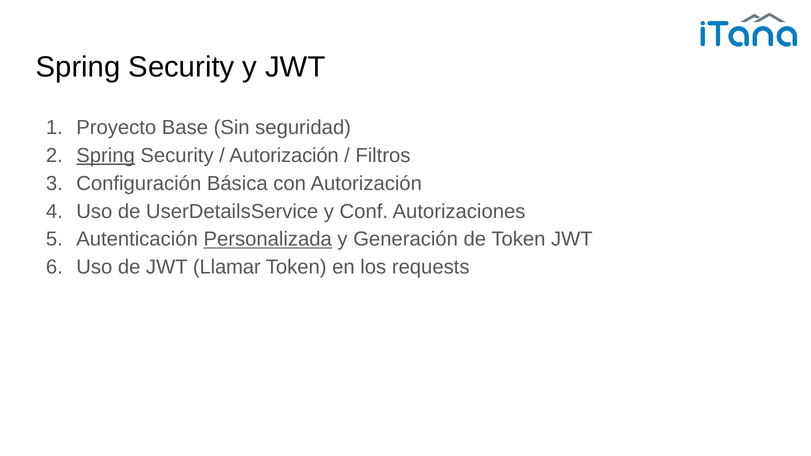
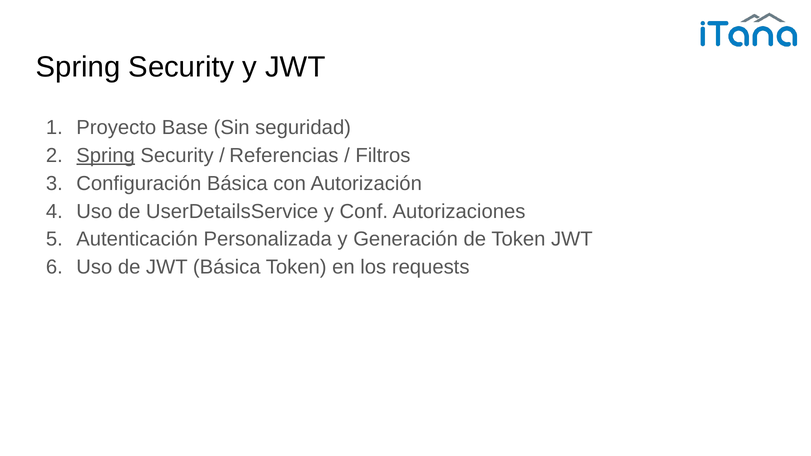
Autorización: Autorización -> Referencias (284, 156)
Personalizada underline: present -> none (268, 239)
JWT Llamar: Llamar -> Básica (227, 267)
